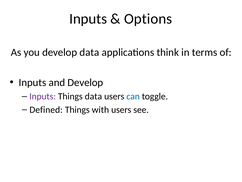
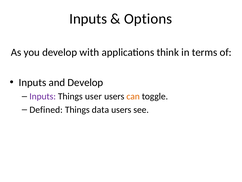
develop data: data -> with (89, 52)
Things data: data -> user (93, 96)
can colour: blue -> orange (133, 96)
with: with -> data (100, 109)
